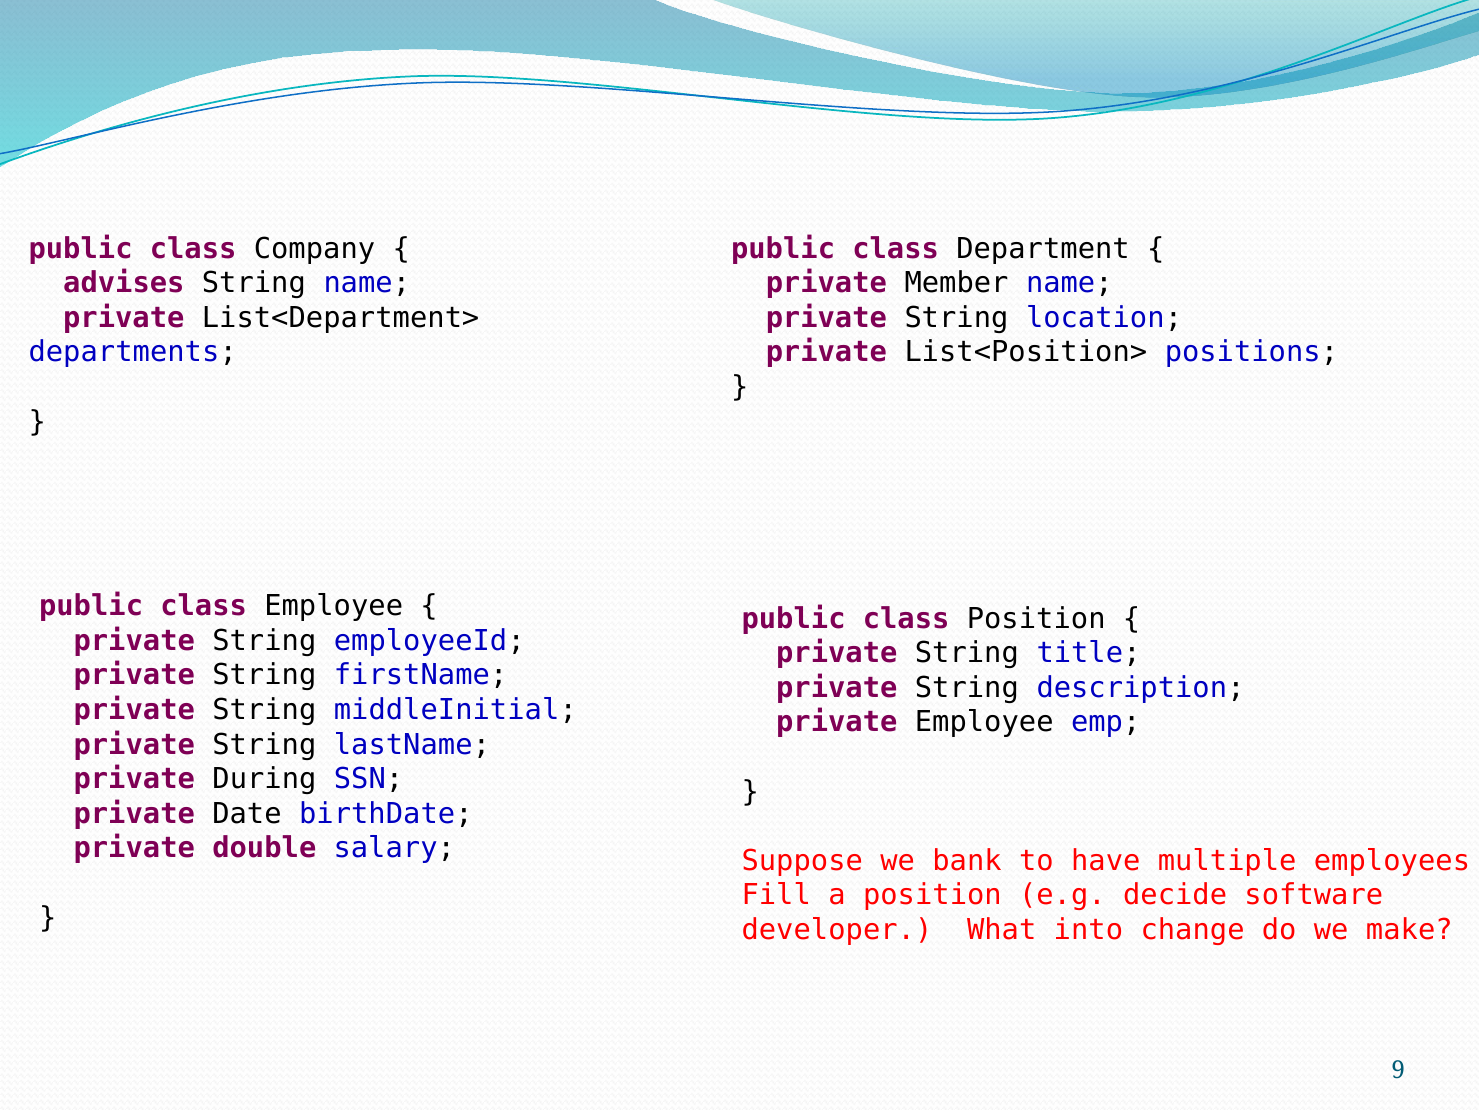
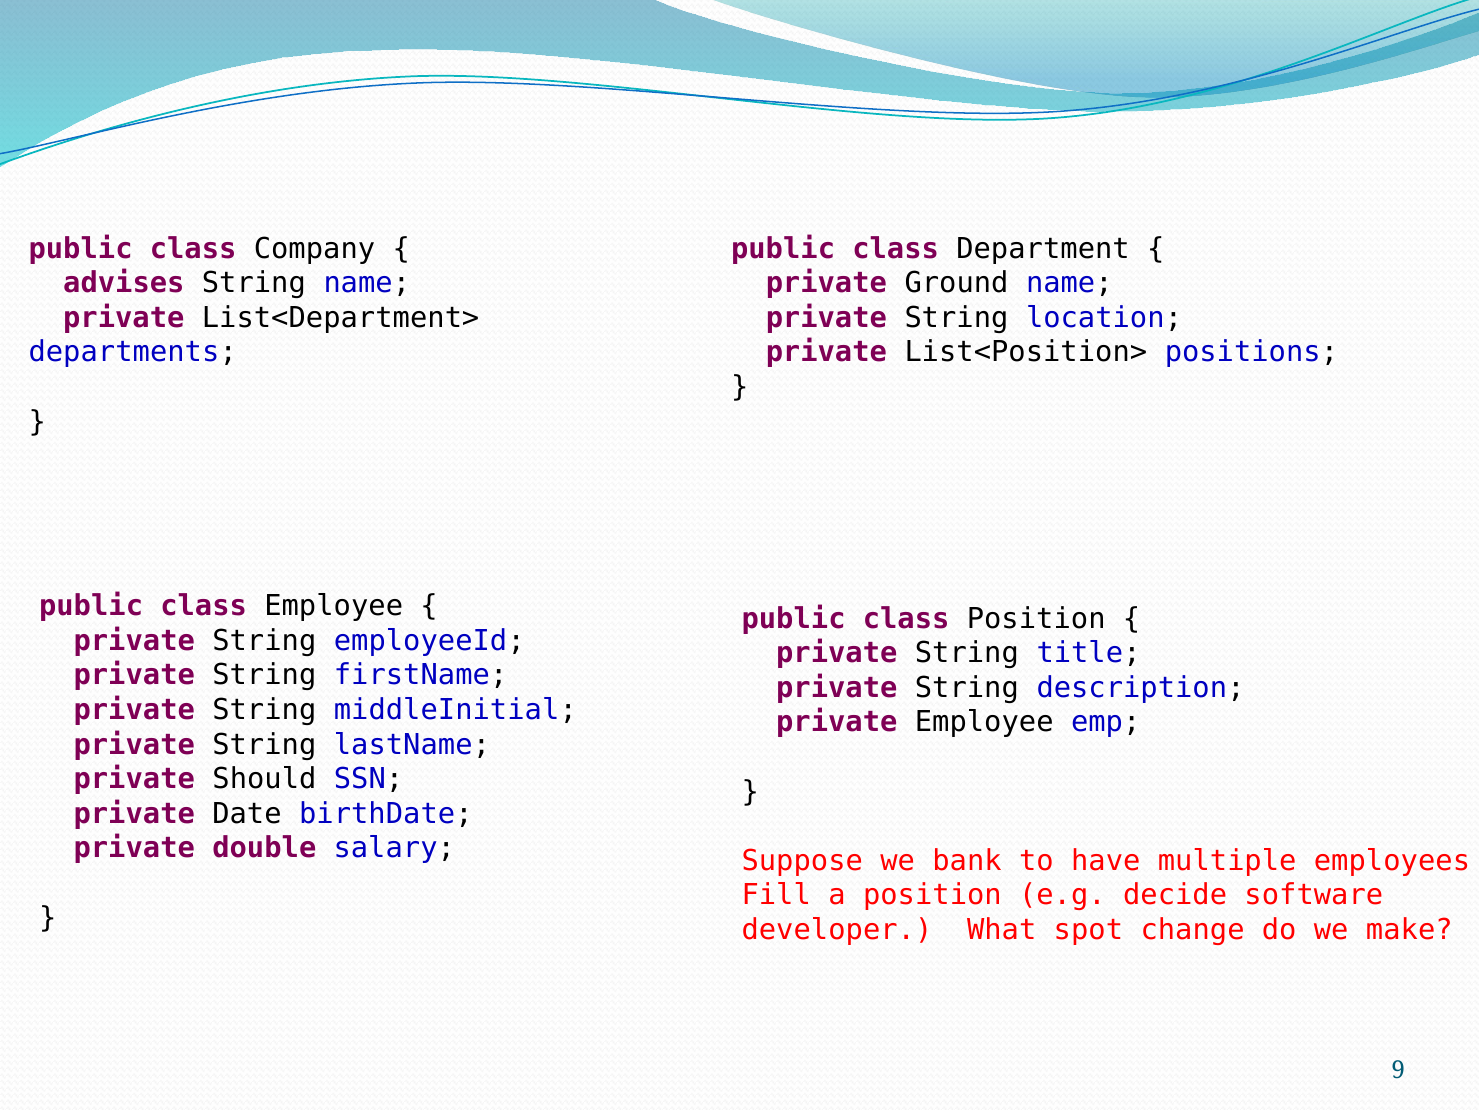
Member: Member -> Ground (957, 283)
During: During -> Should (264, 779)
into: into -> spot (1088, 929)
